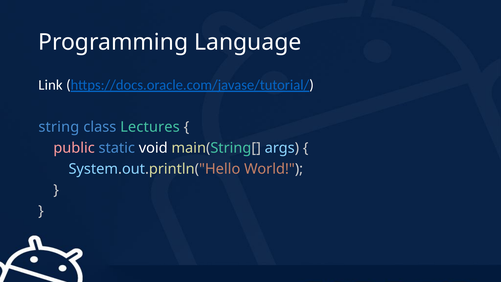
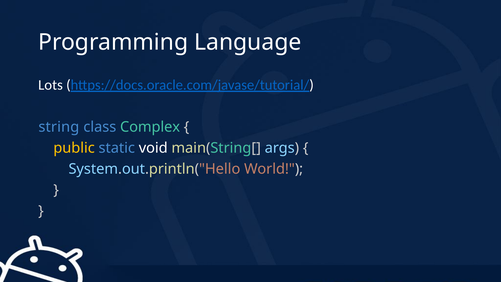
Link: Link -> Lots (51, 85)
Lectures: Lectures -> Complex (150, 127)
public colour: pink -> yellow (74, 148)
